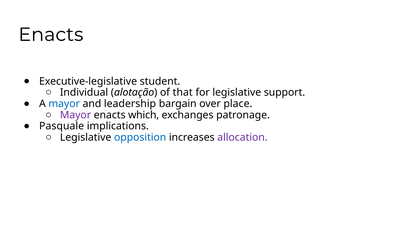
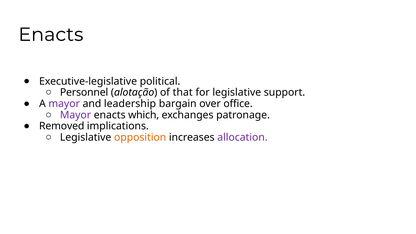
student: student -> political (160, 81)
Individual: Individual -> Personnel (84, 93)
mayor colour: blue -> purple (64, 104)
place: place -> office (238, 104)
Pasquale: Pasquale -> Removed (62, 126)
opposition colour: blue -> orange (140, 137)
